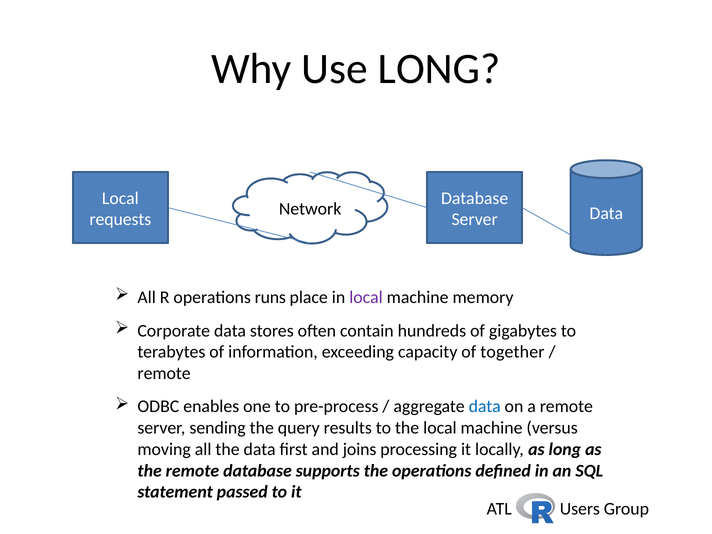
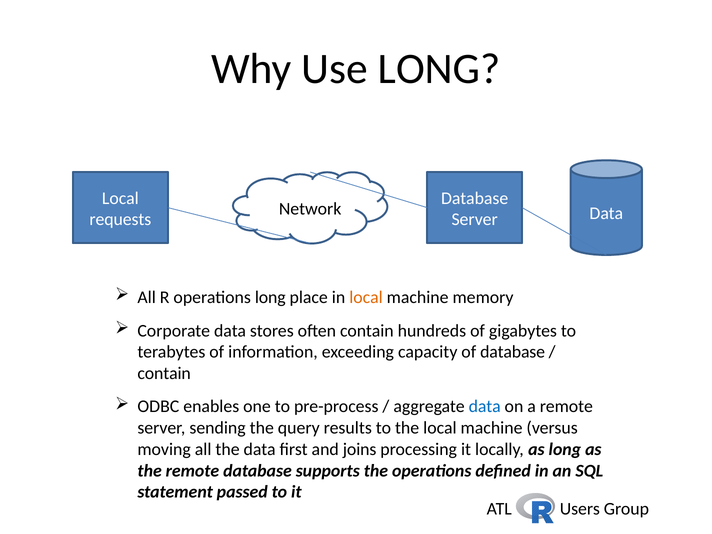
operations runs: runs -> long (270, 297)
local colour: purple -> orange (366, 297)
of together: together -> database (513, 352)
remote: remote -> contain (164, 373)
